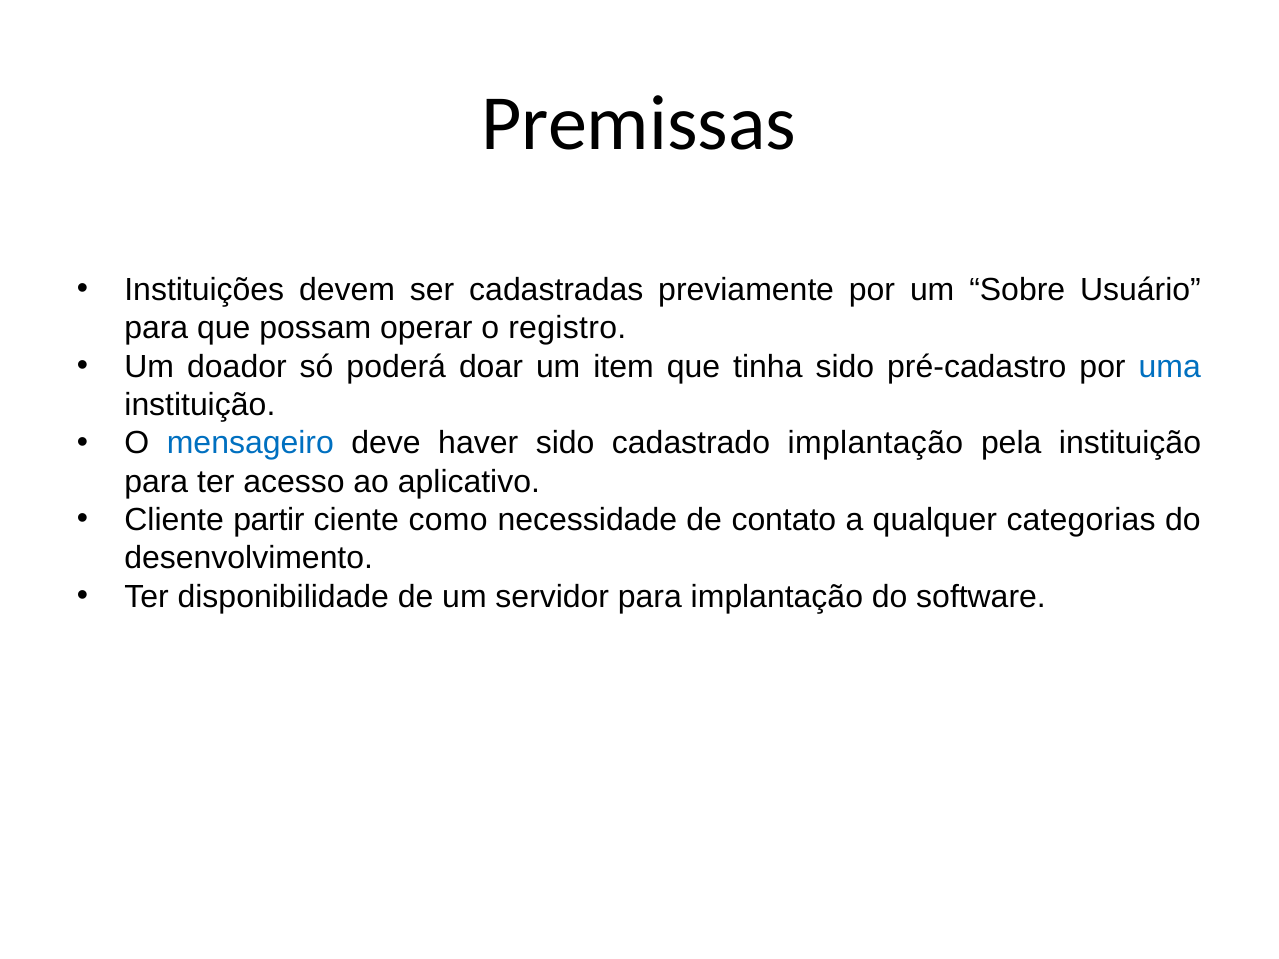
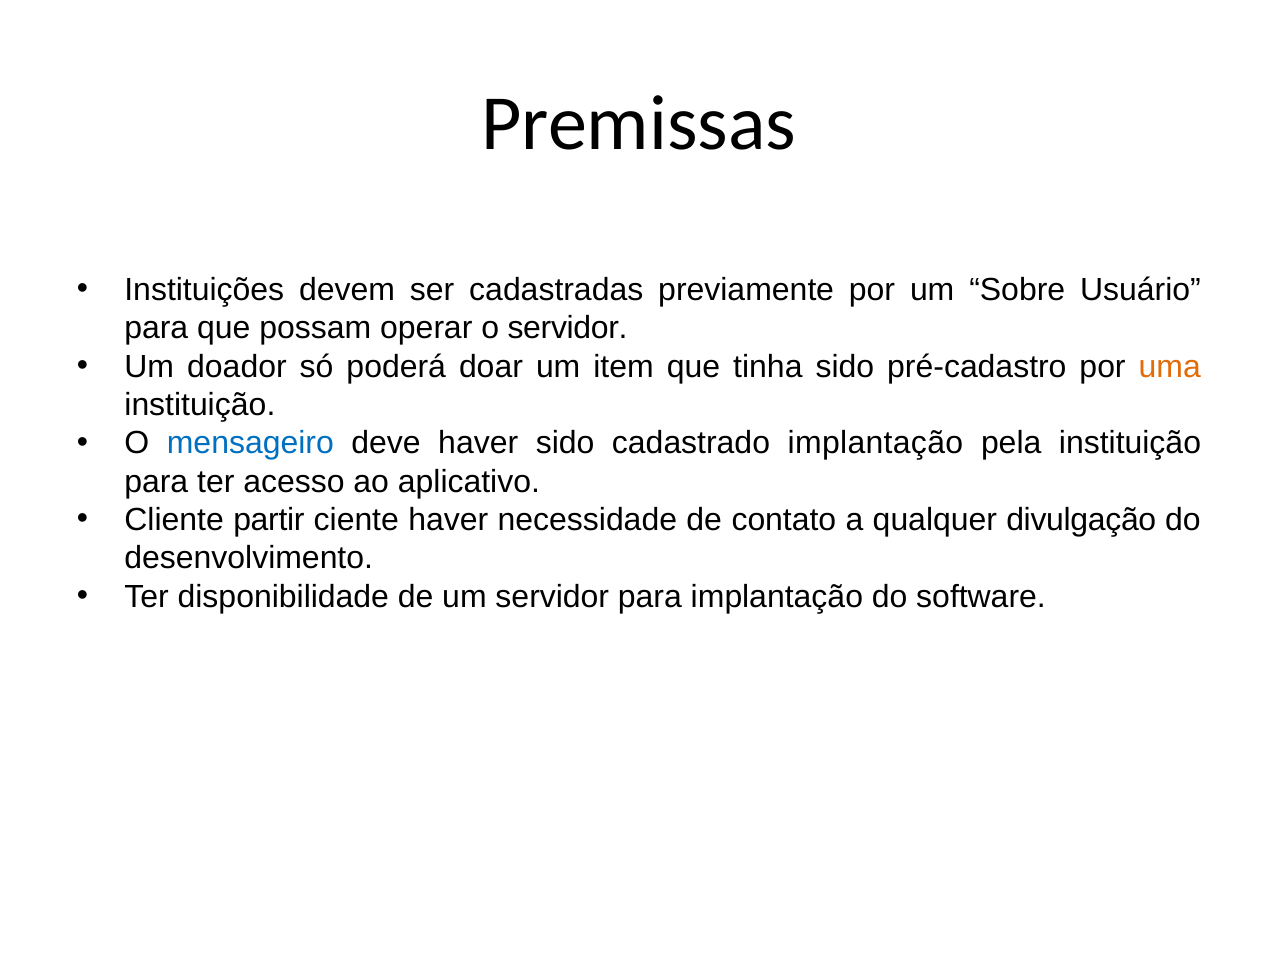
o registro: registro -> servidor (568, 328)
uma colour: blue -> orange (1170, 367)
ciente como: como -> haver (448, 520)
categorias: categorias -> divulgação (1081, 520)
